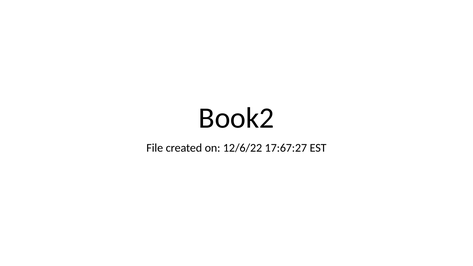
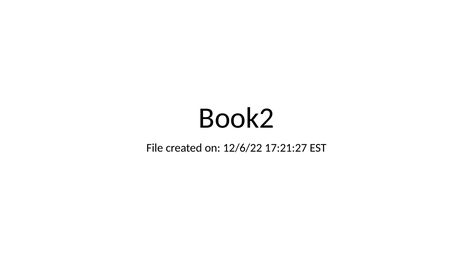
17:67:27: 17:67:27 -> 17:21:27 (286, 148)
